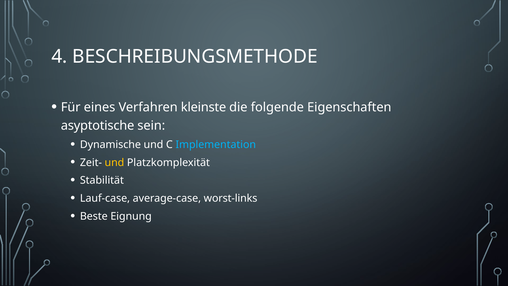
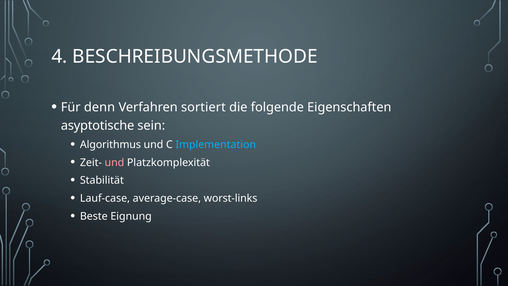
eines: eines -> denn (99, 107)
kleinste: kleinste -> sortiert (203, 107)
Dynamische: Dynamische -> Algorithmus (110, 144)
und colour: yellow -> pink (114, 162)
